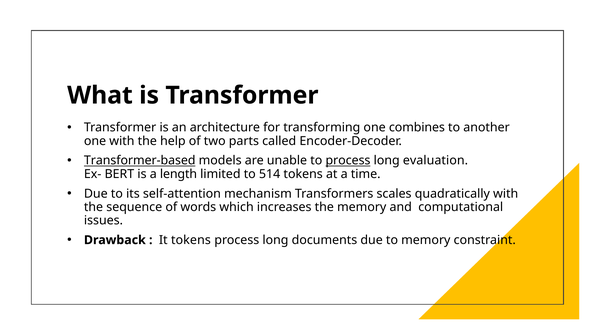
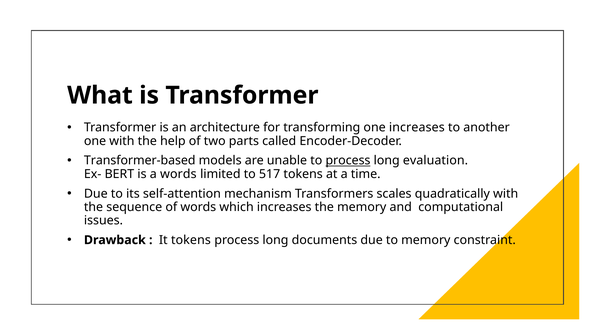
one combines: combines -> increases (417, 127)
Transformer-based underline: present -> none (140, 160)
a length: length -> words (178, 174)
514: 514 -> 517 (270, 174)
